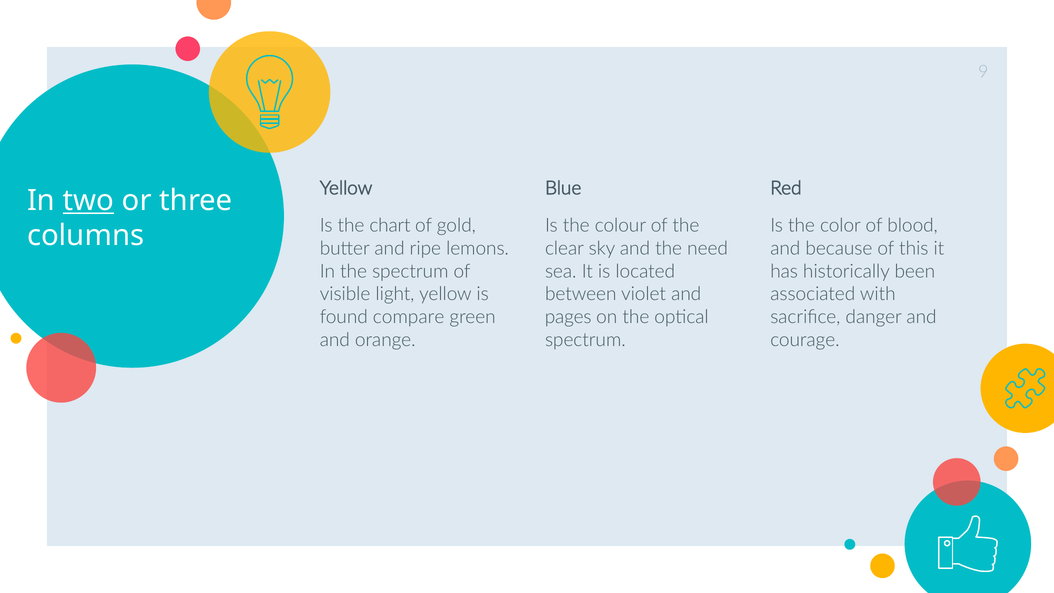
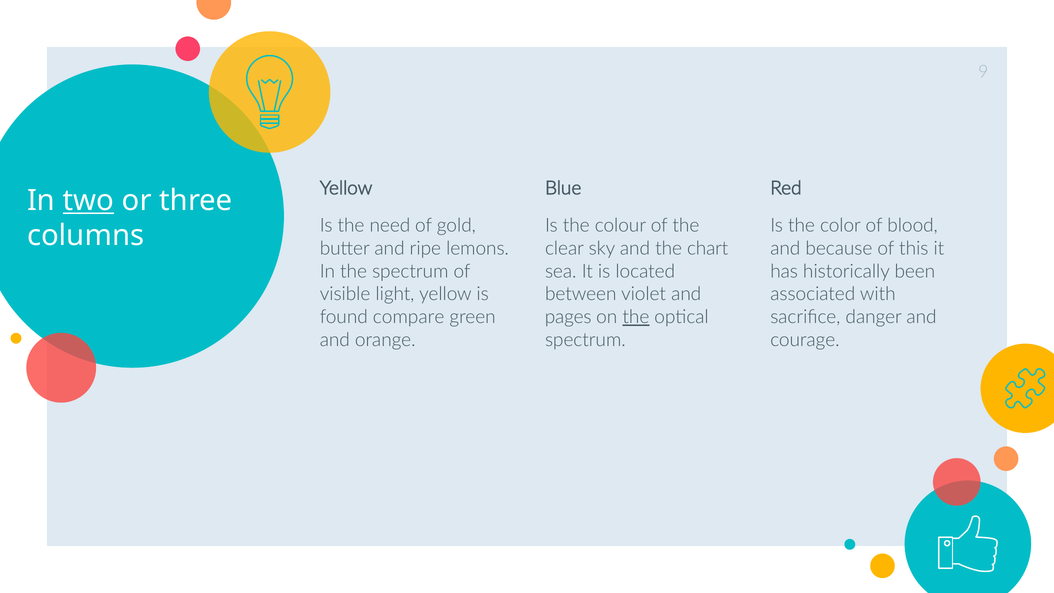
chart: chart -> need (390, 226)
need: need -> chart (708, 248)
the underline: none -> present (636, 317)
